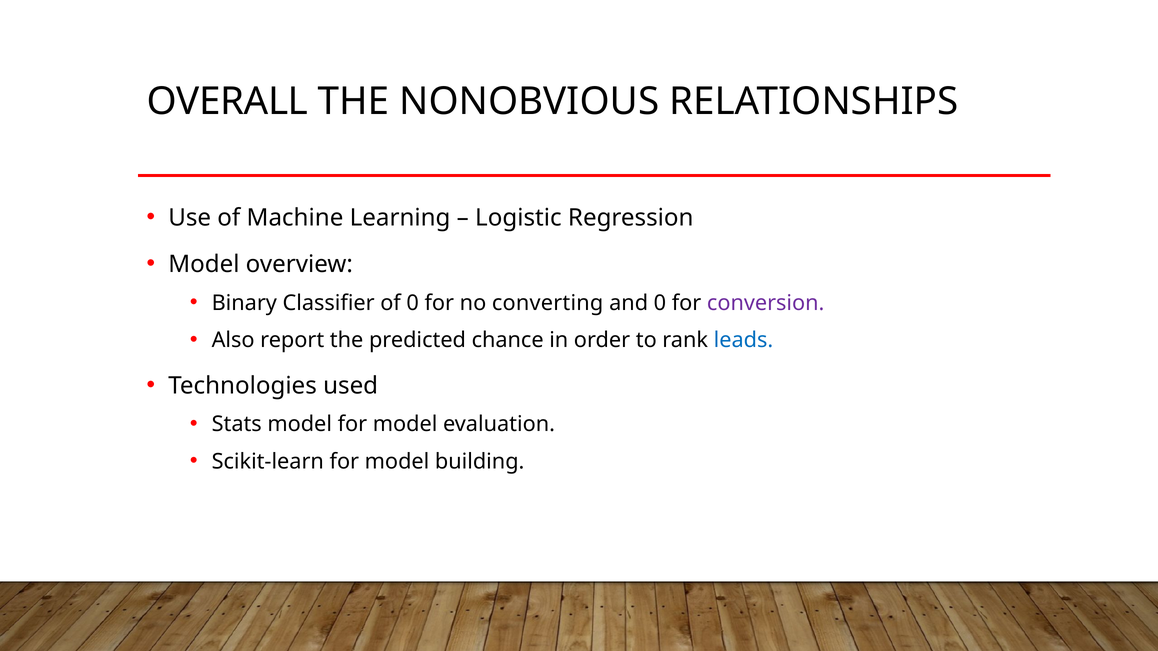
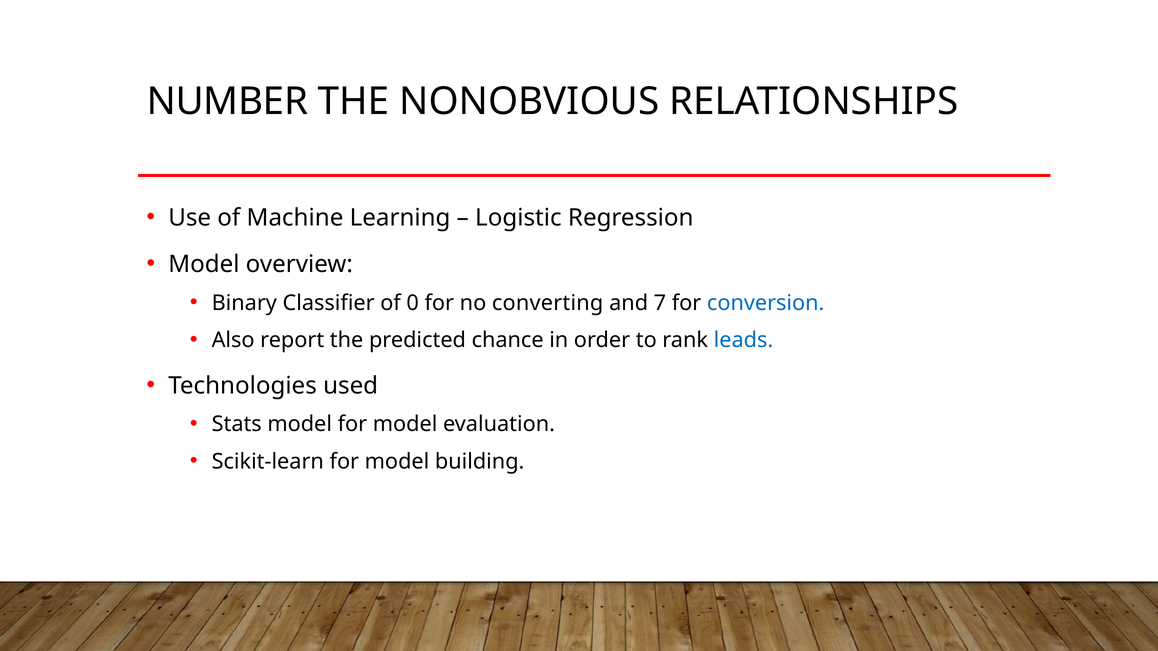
OVERALL: OVERALL -> NUMBER (227, 101)
and 0: 0 -> 7 (660, 303)
conversion colour: purple -> blue (766, 303)
